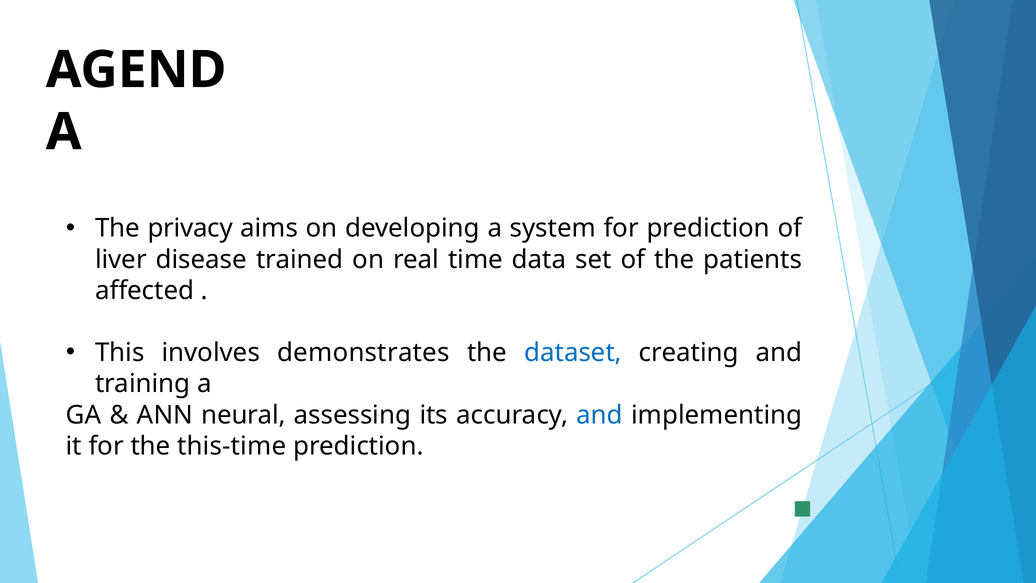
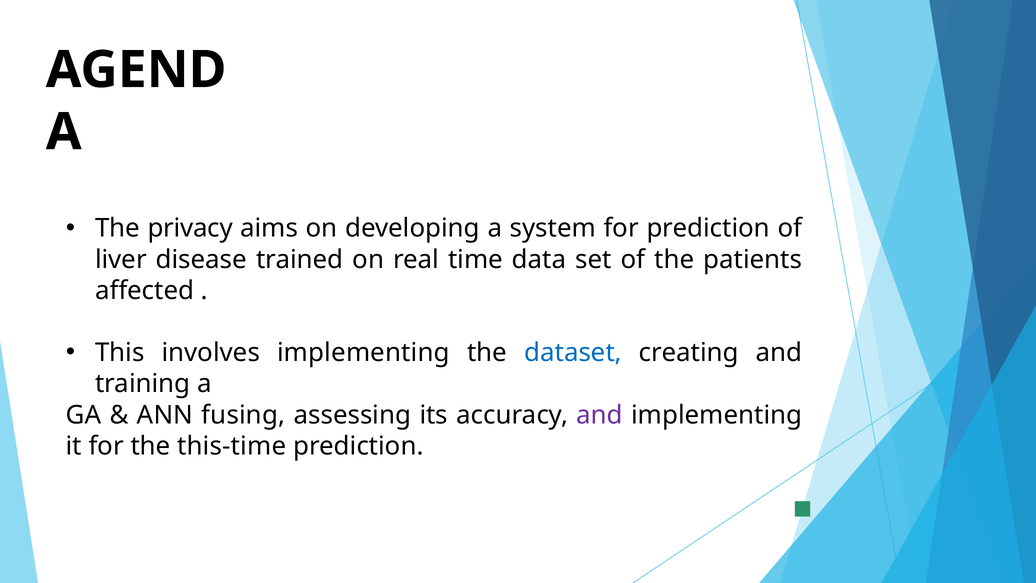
involves demonstrates: demonstrates -> implementing (363, 353)
neural: neural -> fusing (243, 415)
and colour: blue -> purple (600, 415)
